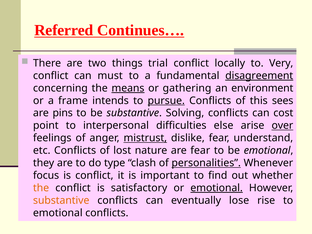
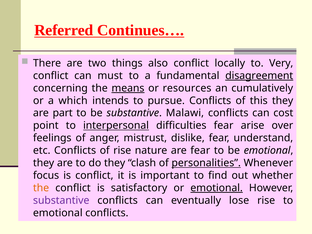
trial: trial -> also (158, 63)
gathering: gathering -> resources (187, 88)
environment: environment -> cumulatively (262, 88)
frame: frame -> which (73, 101)
pursue underline: present -> none (166, 101)
this sees: sees -> they (283, 101)
pins: pins -> part (63, 113)
Solving: Solving -> Malawi (185, 113)
interpersonal underline: none -> present (116, 126)
difficulties else: else -> fear (224, 126)
over underline: present -> none (282, 126)
mistrust underline: present -> none (145, 138)
of lost: lost -> rise (122, 150)
do type: type -> they (115, 163)
substantive colour: orange -> purple (61, 200)
